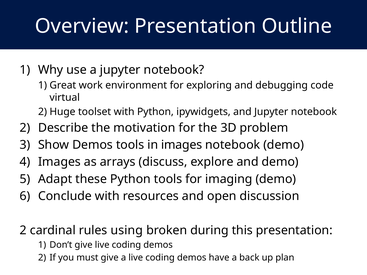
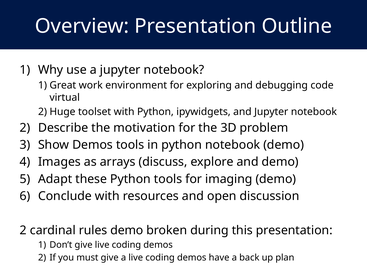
in images: images -> python (182, 145)
rules using: using -> demo (127, 231)
